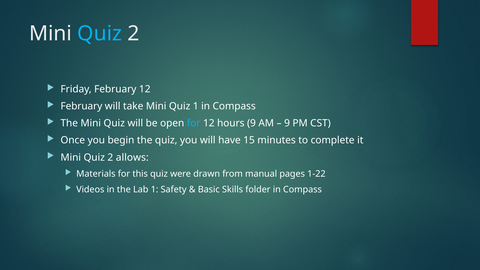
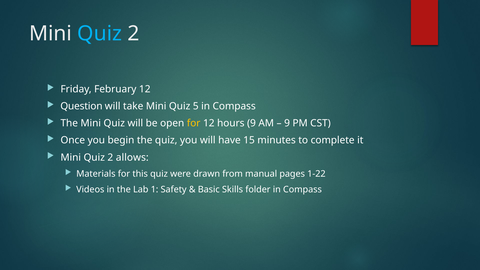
February: February -> Question (81, 106)
Quiz 1: 1 -> 5 (196, 106)
for colour: light blue -> yellow (194, 123)
